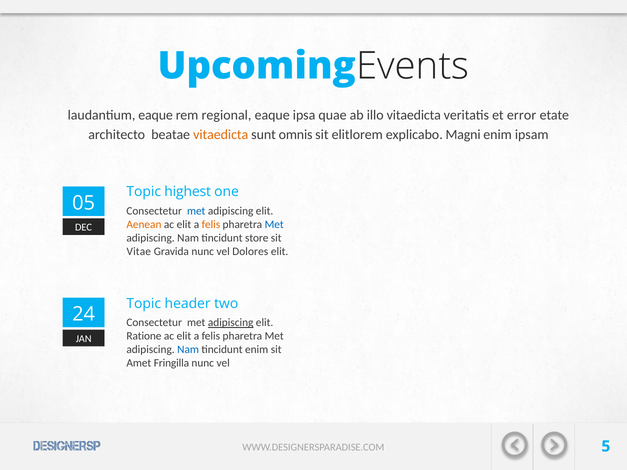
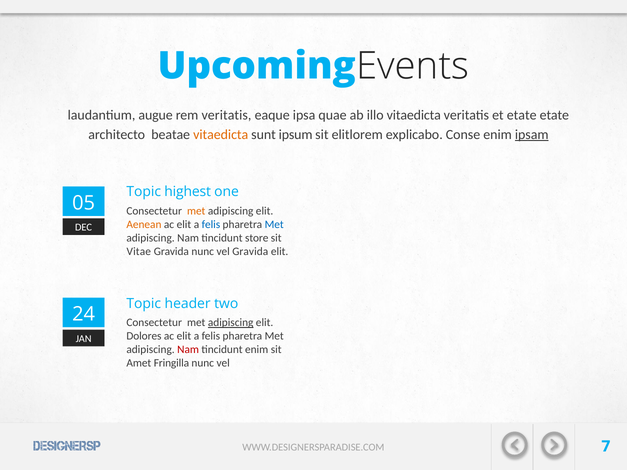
laudantium eaque: eaque -> augue (156, 115)
rem regional: regional -> veritatis (226, 115)
et error: error -> etate (522, 115)
omnis: omnis -> ipsum (296, 135)
Magni: Magni -> Conse (463, 135)
ipsam underline: none -> present (532, 135)
met colour: blue -> orange (196, 211)
felis colour: orange -> blue (211, 225)
vel Dolores: Dolores -> Gravida (250, 252)
Ratione: Ratione -> Dolores (144, 336)
Nam colour: blue -> red (188, 350)
5: 5 -> 7 (606, 447)
